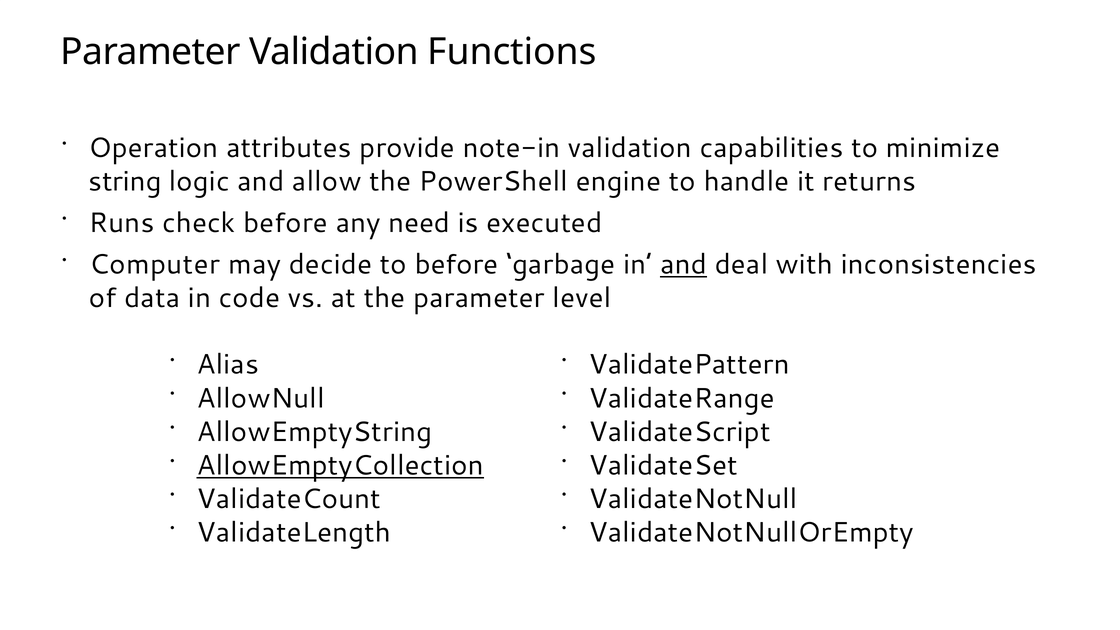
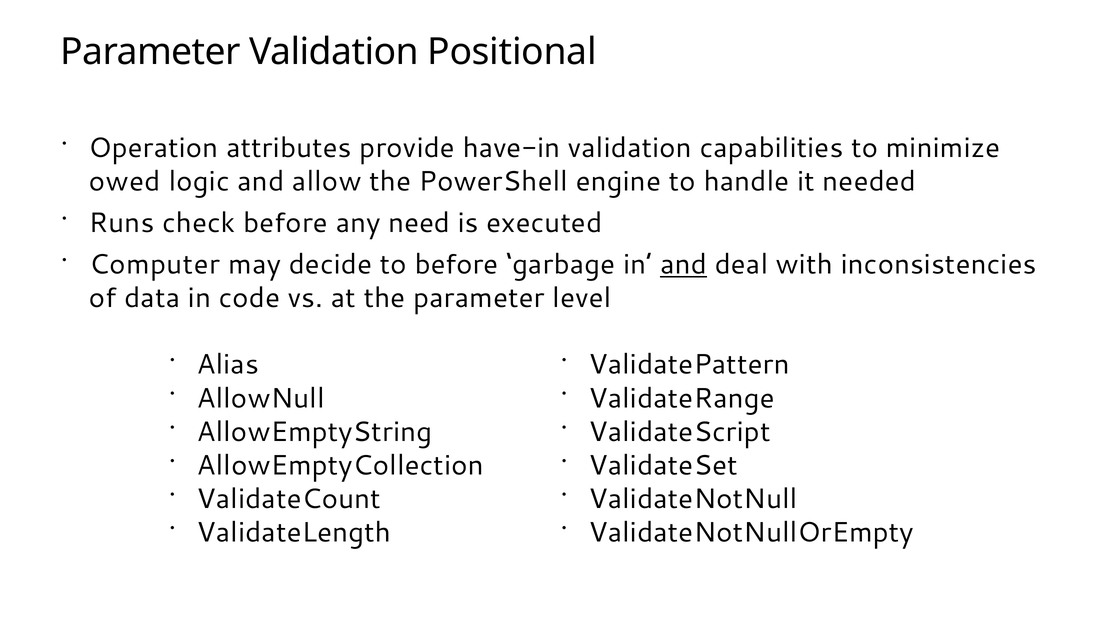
Functions: Functions -> Positional (512, 52)
note-in: note-in -> have-in (512, 148)
string: string -> owed (125, 182)
returns: returns -> needed (869, 182)
AllowEmptyCollection underline: present -> none (340, 466)
